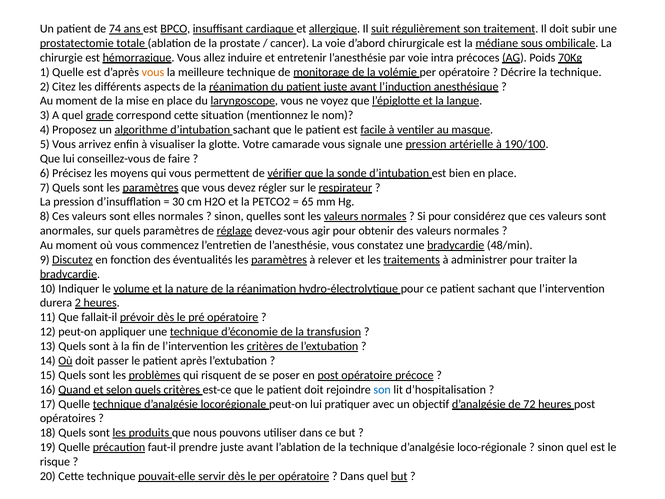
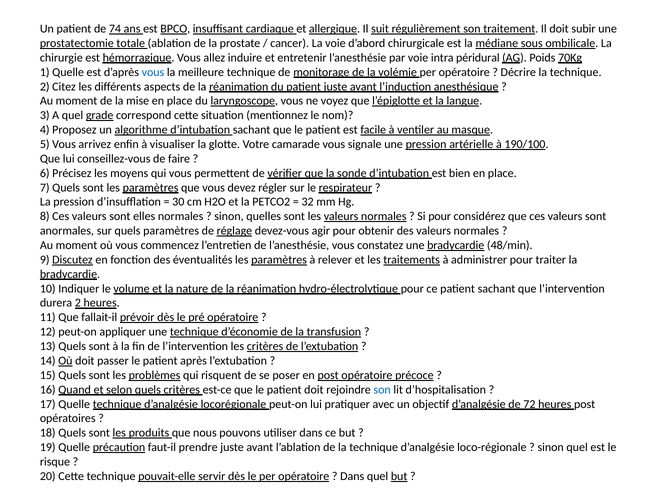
précoces: précoces -> péridural (478, 58)
vous colour: orange -> blue (153, 72)
65: 65 -> 32 (308, 202)
